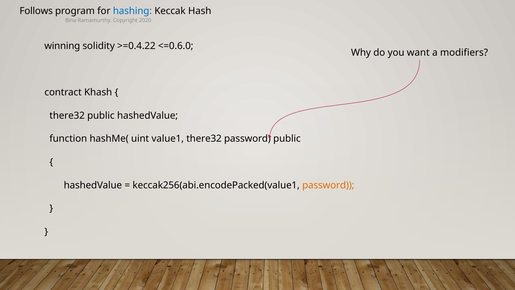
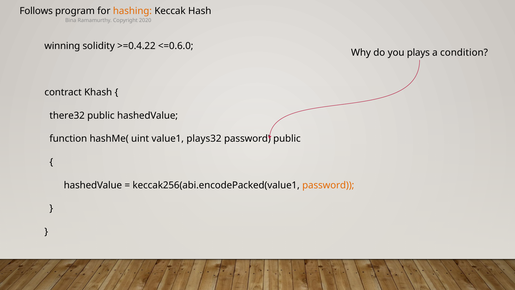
hashing colour: blue -> orange (132, 11)
want: want -> plays (418, 53)
modifiers: modifiers -> condition (464, 53)
value1 there32: there32 -> plays32 (204, 139)
